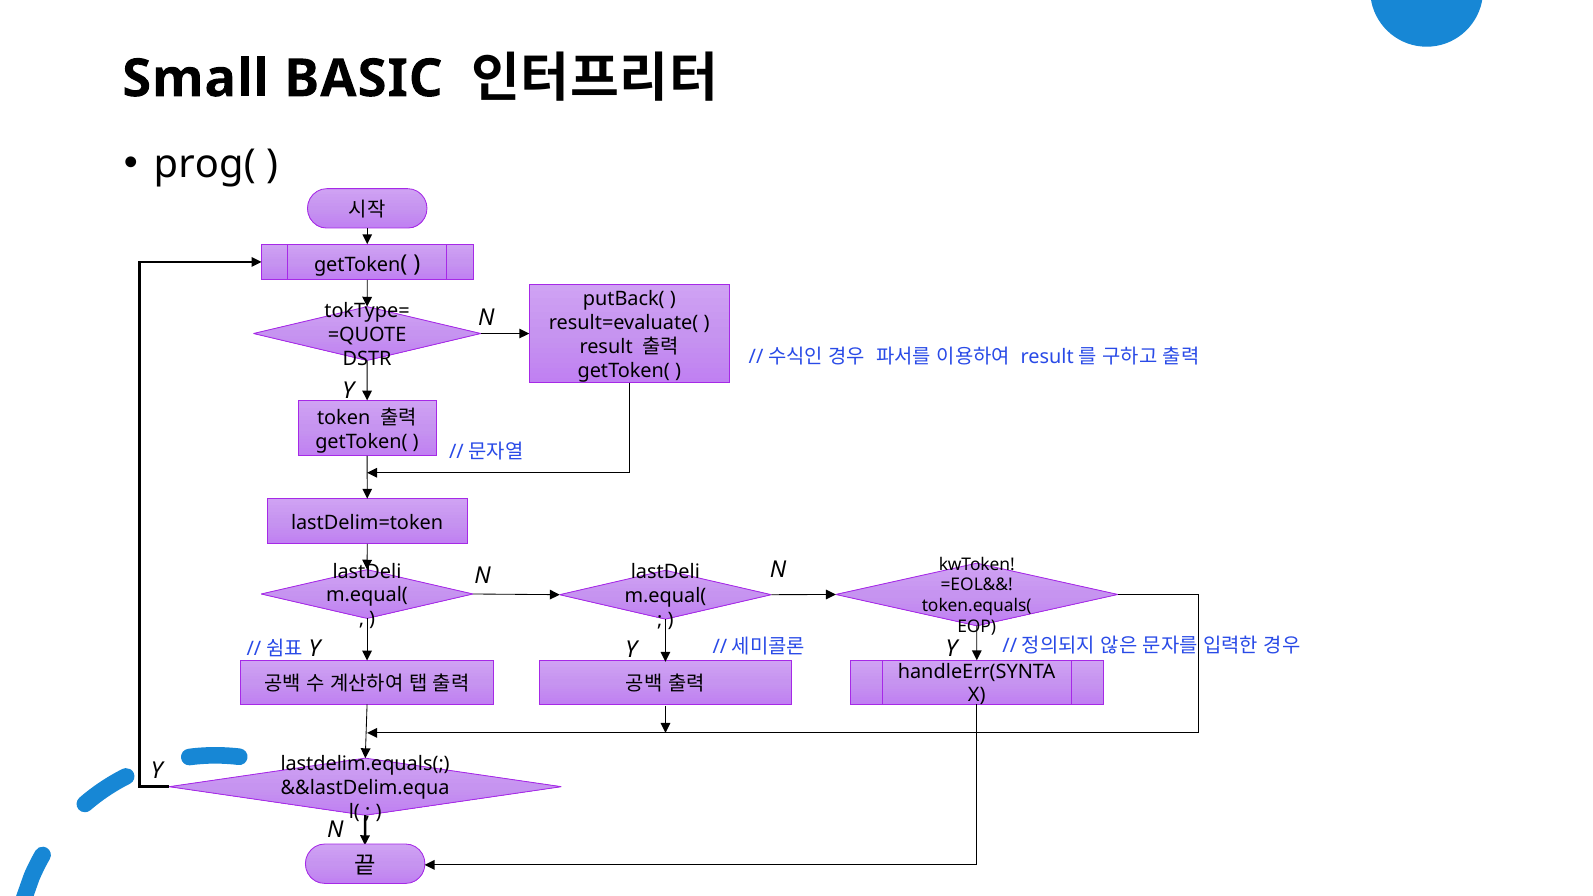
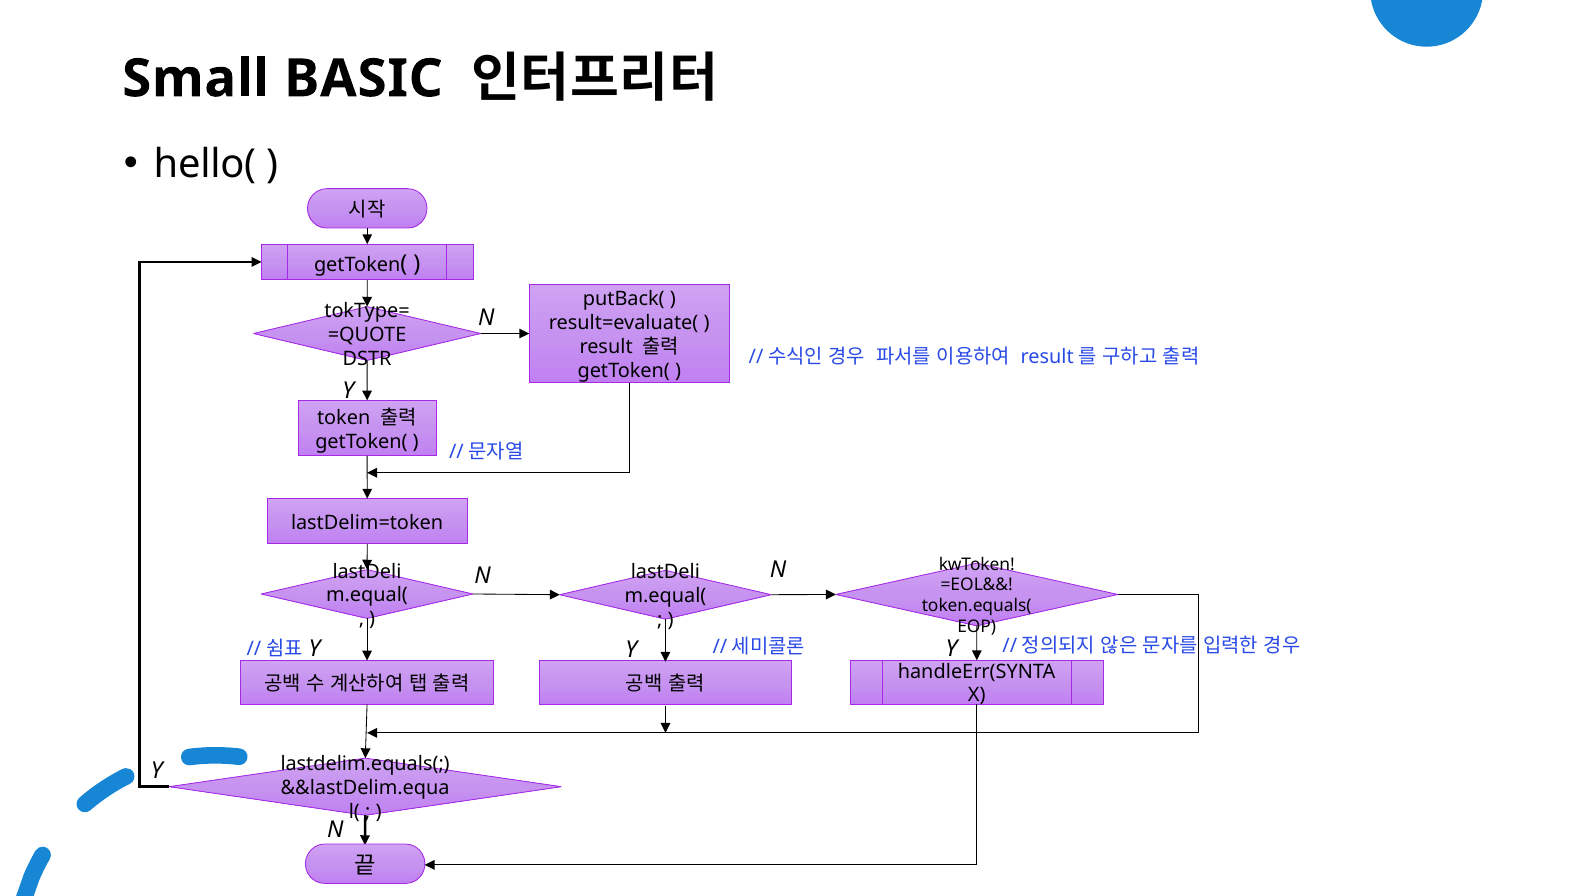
prog(: prog( -> hello( (205, 164)
